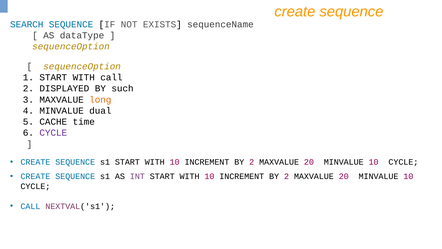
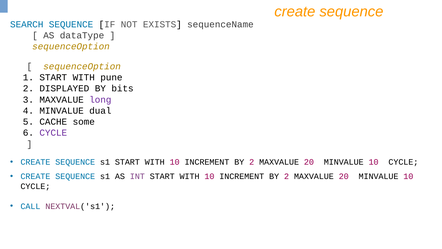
WITH call: call -> pune (111, 77)
such: such -> bits (123, 88)
long colour: orange -> purple (100, 100)
time: time -> some (84, 122)
